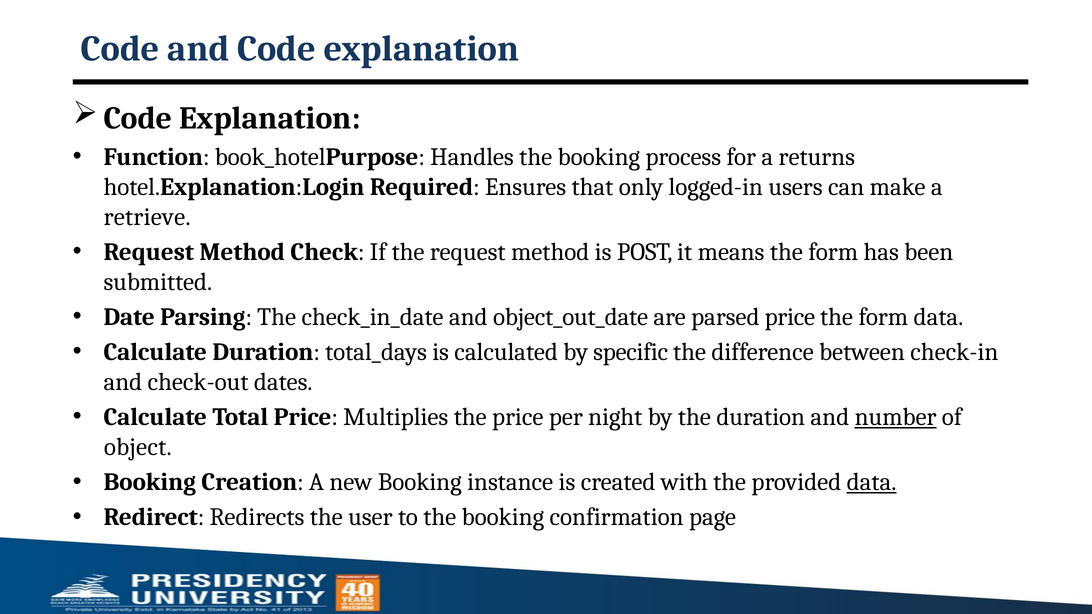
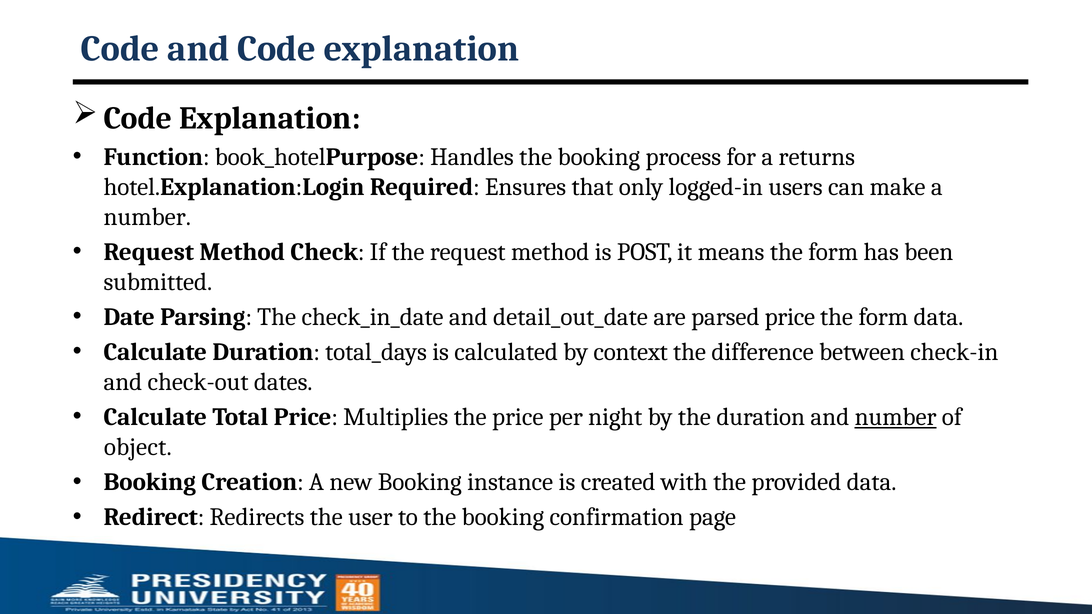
retrieve: retrieve -> number (147, 217)
object_out_date: object_out_date -> detail_out_date (570, 317)
specific: specific -> context (631, 352)
data underline: present -> none (872, 482)
